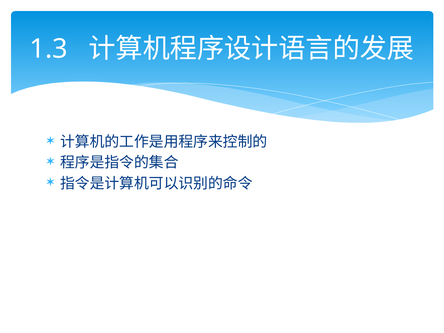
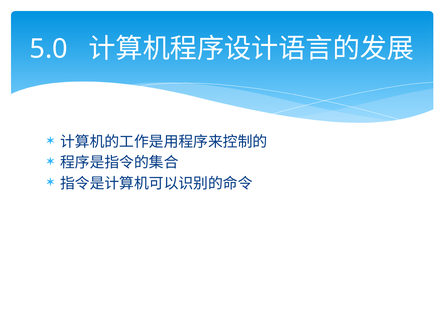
1.3: 1.3 -> 5.0 (49, 49)
